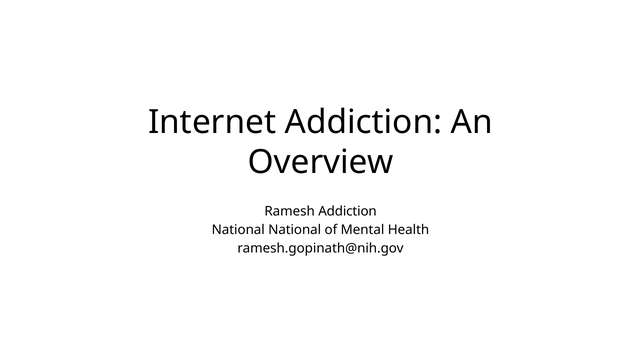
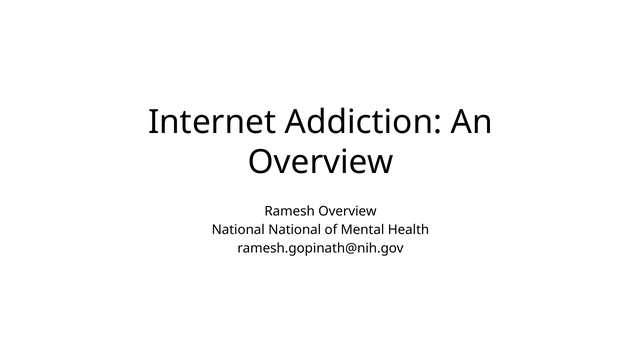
Ramesh Addiction: Addiction -> Overview (347, 211)
